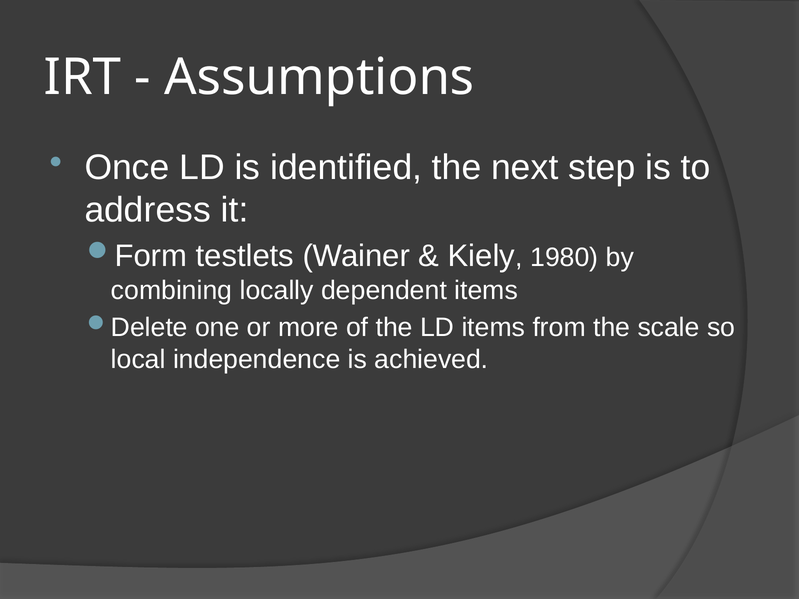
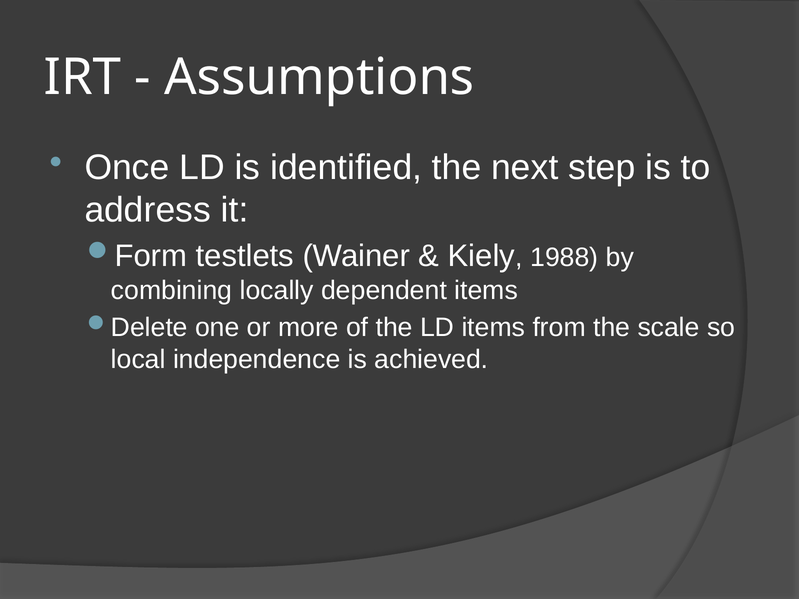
1980: 1980 -> 1988 (564, 258)
